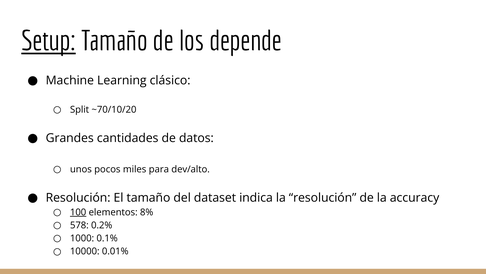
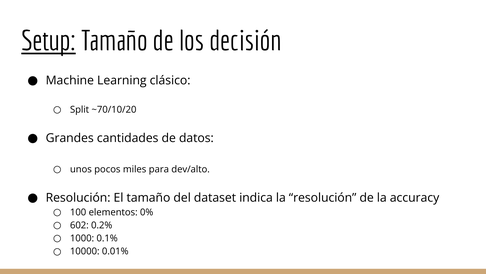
depende: depende -> decisión (246, 41)
100 underline: present -> none (78, 212)
8%: 8% -> 0% (147, 212)
578: 578 -> 602 (79, 225)
